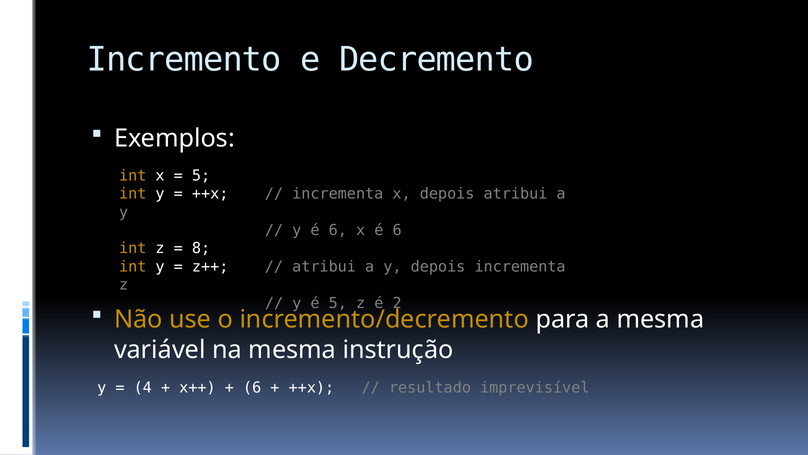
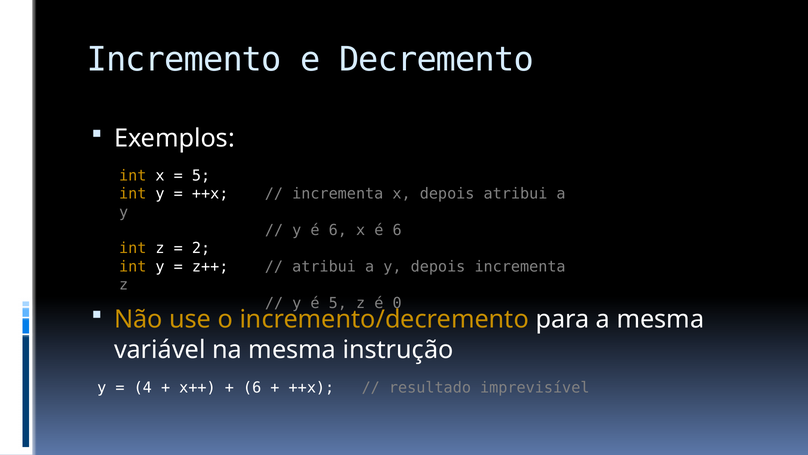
8: 8 -> 2 (201, 248)
2: 2 -> 0 (397, 303)
